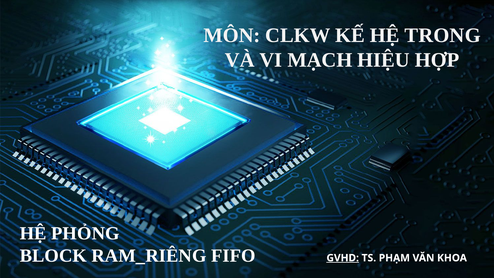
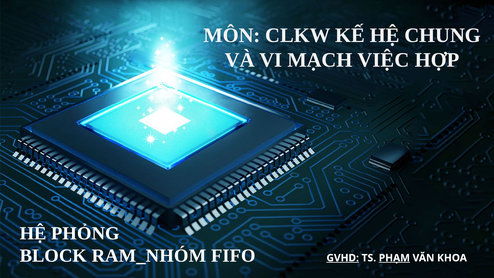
TRONG: TRONG -> CHUNG (443, 35)
HIỆU: HIỆU -> VIỆC (383, 60)
RAM_RIÊNG: RAM_RIÊNG -> RAM_NHÓM (149, 256)
PHẠM underline: none -> present (394, 258)
